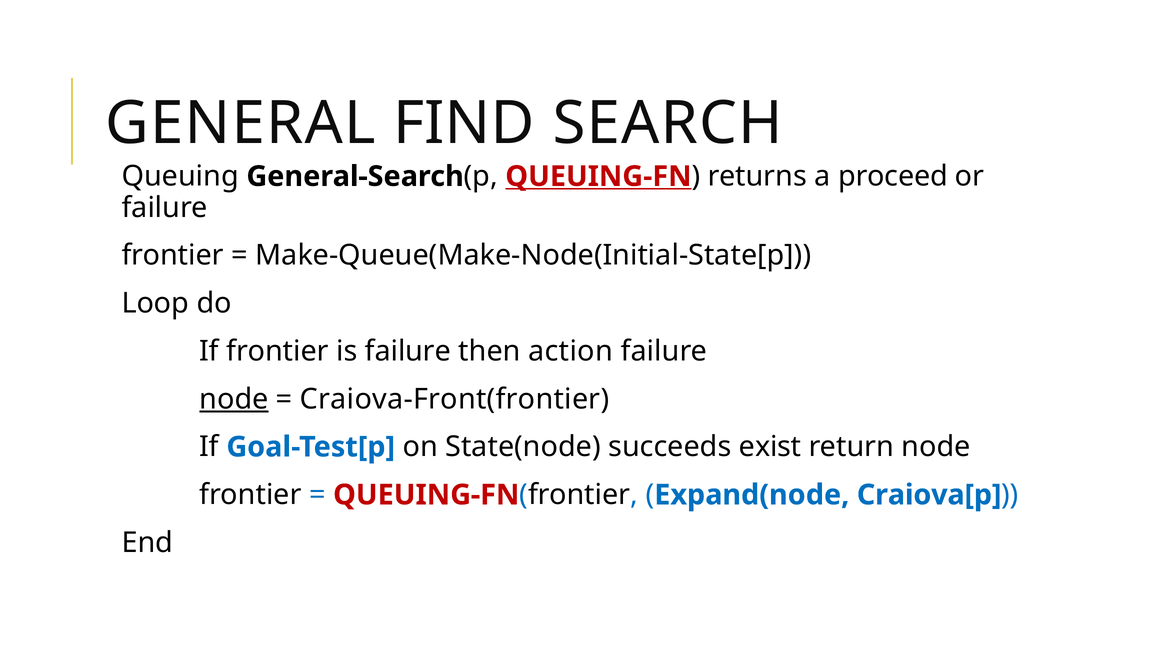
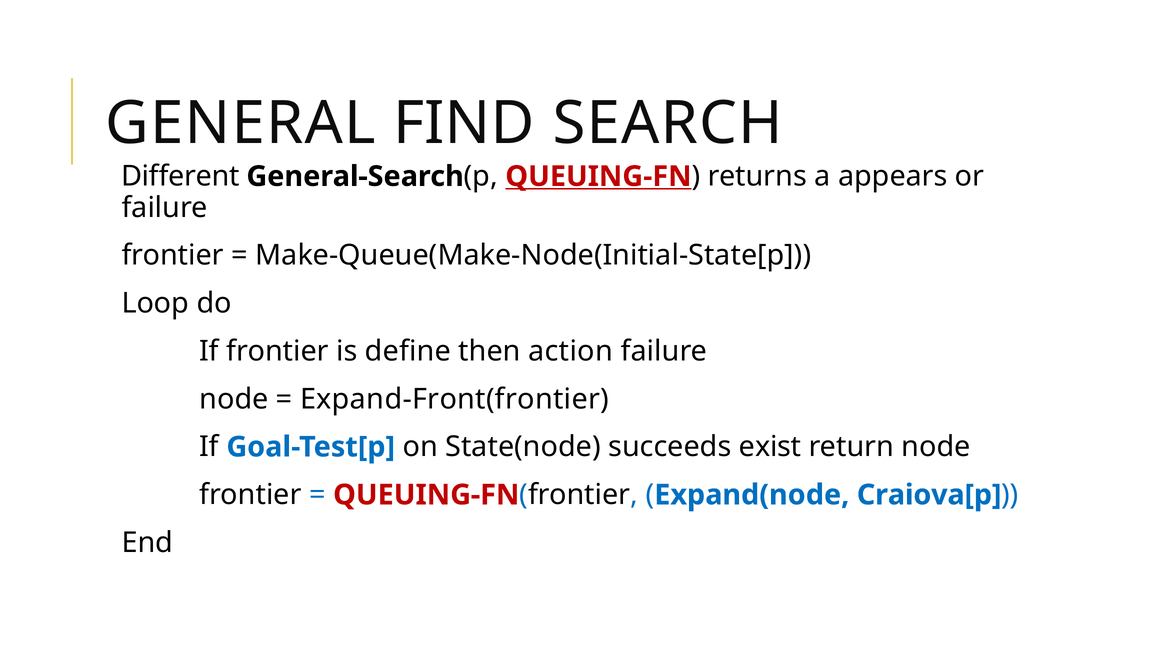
Queuing: Queuing -> Different (180, 176)
proceed: proceed -> appears (893, 176)
is failure: failure -> define (408, 351)
node underline: present -> none (234, 399)
Craiova-Front(frontier: Craiova-Front(frontier -> Expand-Front(frontier (455, 399)
